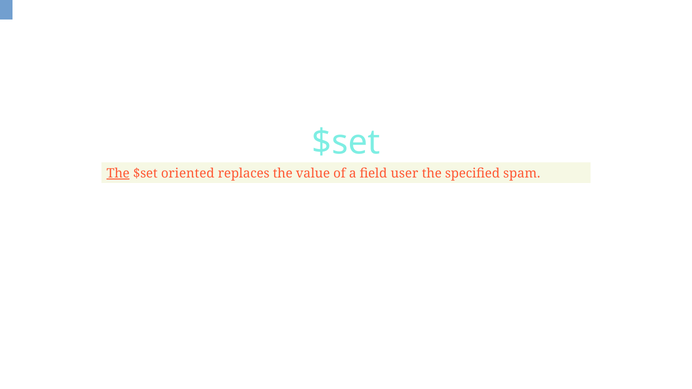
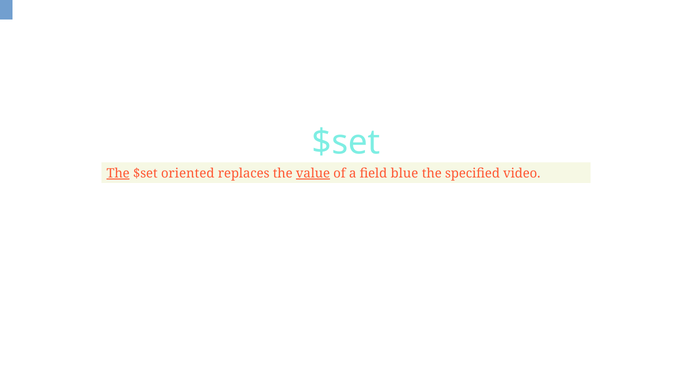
value underline: none -> present (313, 174)
user: user -> blue (404, 174)
spam: spam -> video (522, 174)
